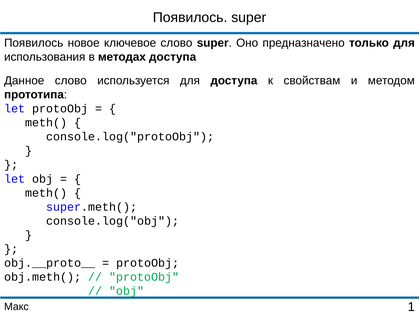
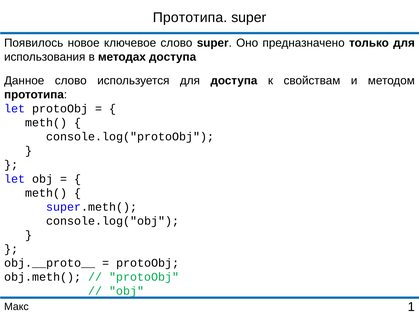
Появилось: Появилось -> Прототипа (190, 17)
